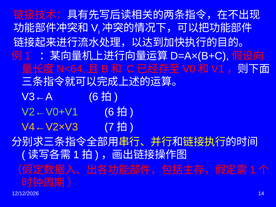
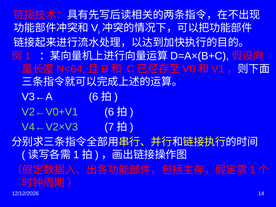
V4←V2×V3 colour: yellow -> light green (50, 127)
